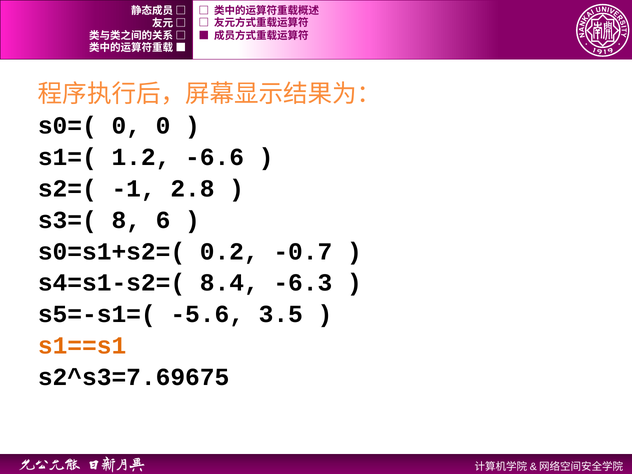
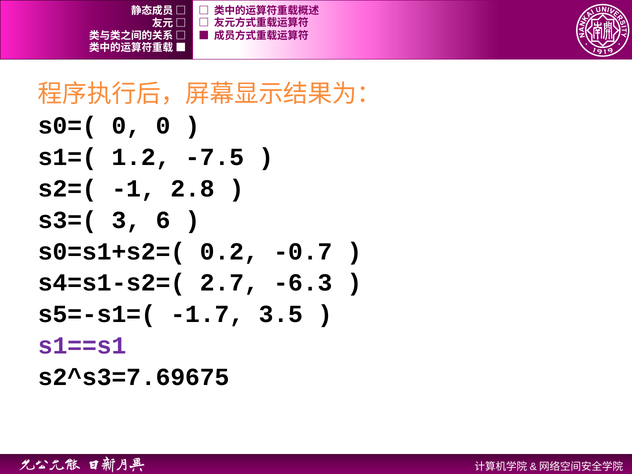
-6.6: -6.6 -> -7.5 (215, 157)
8: 8 -> 3 (126, 220)
8.4: 8.4 -> 2.7 (229, 283)
-5.6: -5.6 -> -1.7 (207, 314)
s1==s1 colour: orange -> purple (82, 346)
